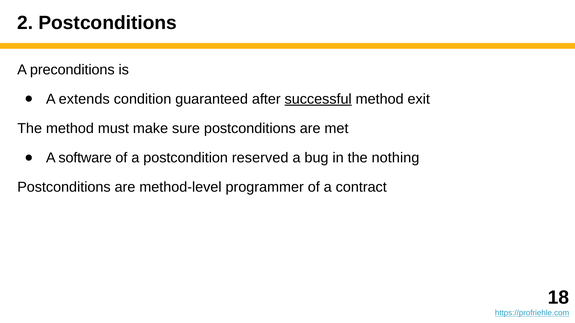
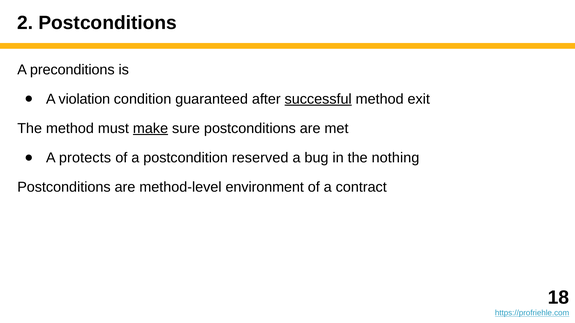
extends: extends -> violation (84, 99)
make underline: none -> present (151, 129)
software: software -> protects (85, 158)
programmer: programmer -> environment (265, 187)
